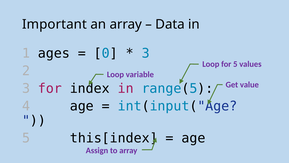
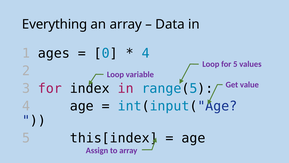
Important: Important -> Everything (55, 24)
3: 3 -> 4 (146, 53)
